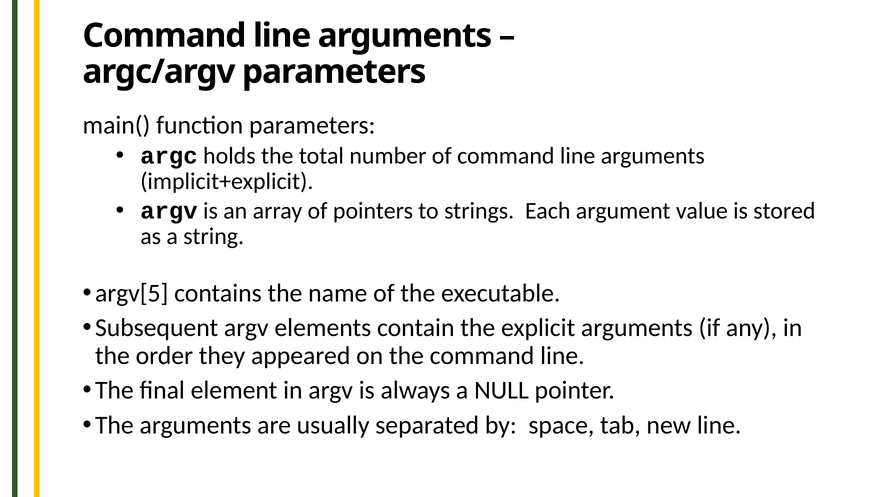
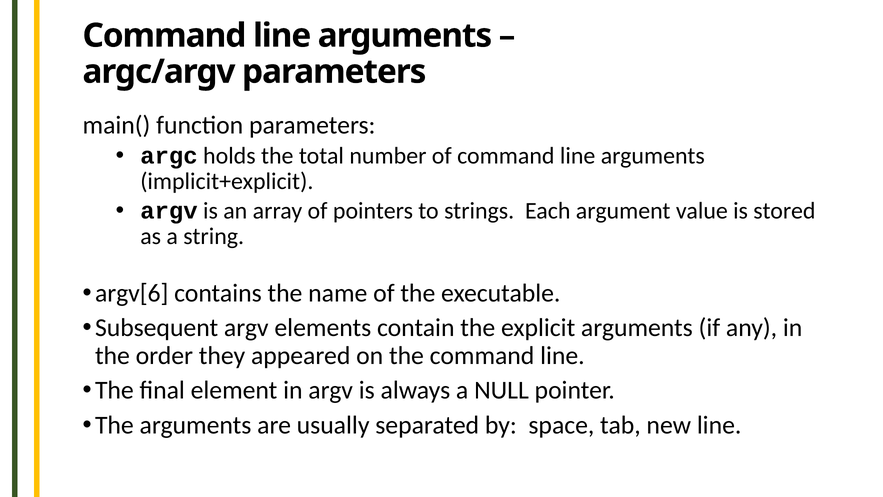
argv[5: argv[5 -> argv[6 (132, 293)
